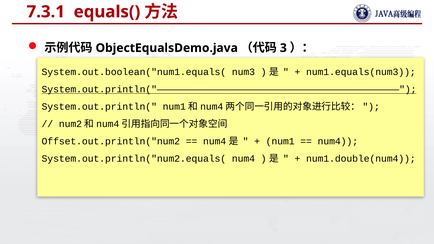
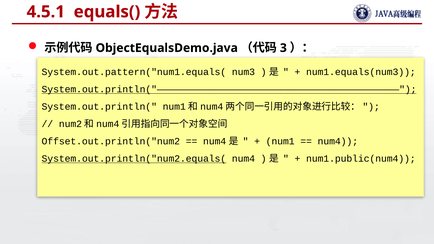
7.3.1: 7.3.1 -> 4.5.1 (46, 12)
System.out.boolean("num1.equals(: System.out.boolean("num1.equals( -> System.out.pattern("num1.equals( (134, 72)
System.out.println("num2.equals( underline: none -> present (134, 159)
num1.double(num4: num1.double(num4 -> num1.public(num4 (361, 159)
